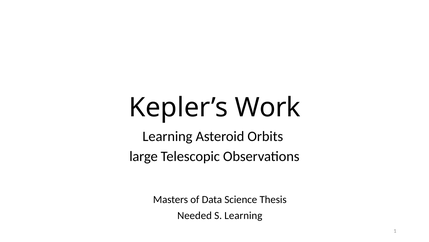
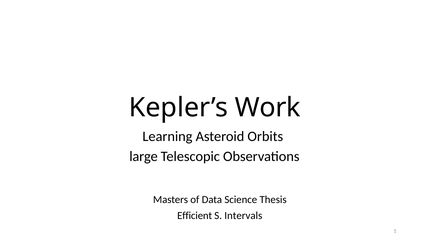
Needed: Needed -> Efficient (195, 215)
S Learning: Learning -> Intervals (243, 215)
